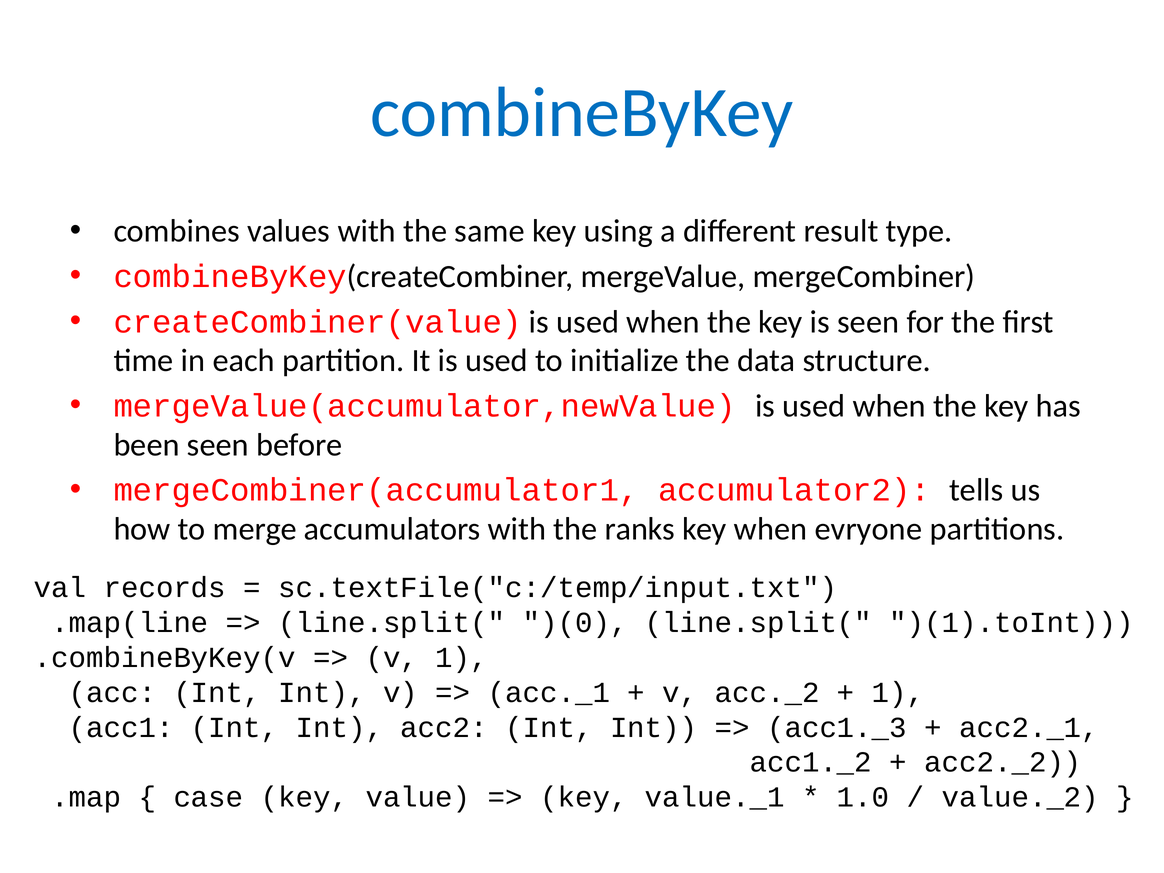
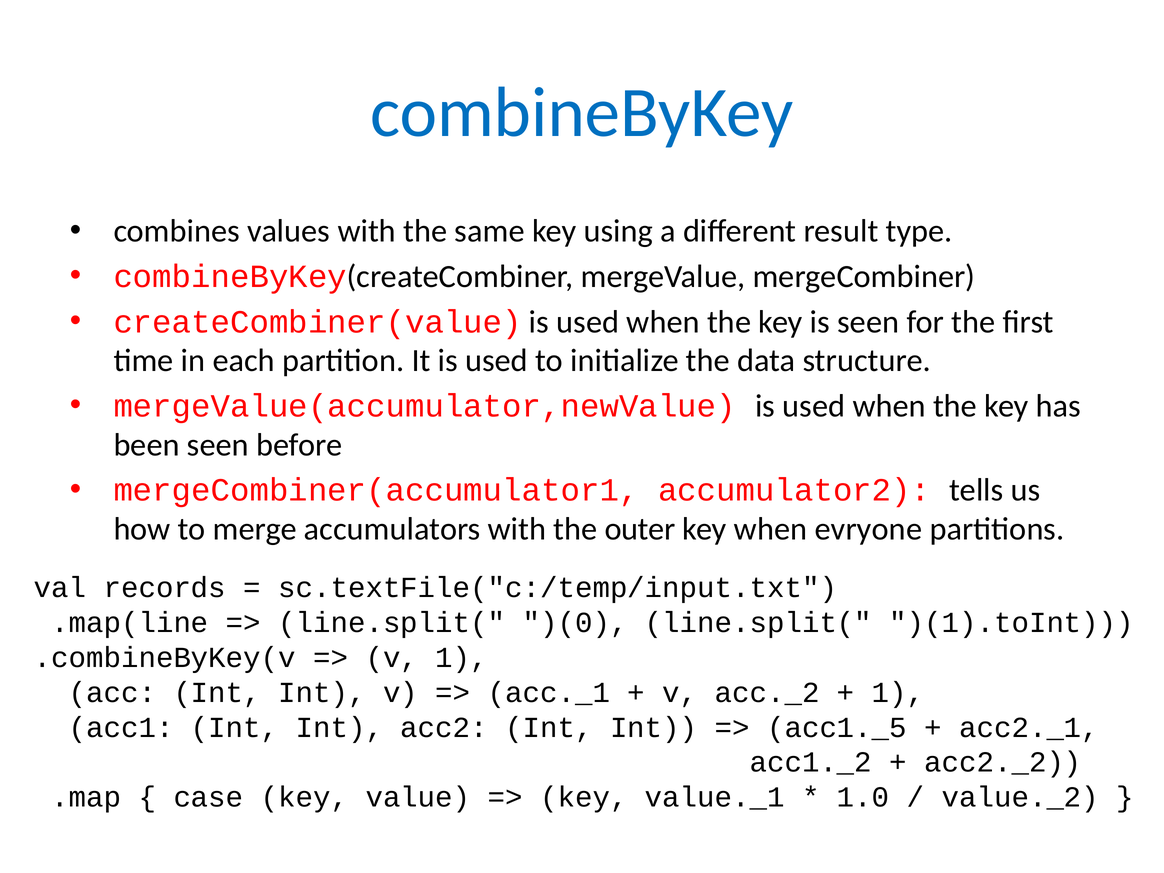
ranks: ranks -> outer (640, 529)
acc1._3: acc1._3 -> acc1._5 (837, 727)
